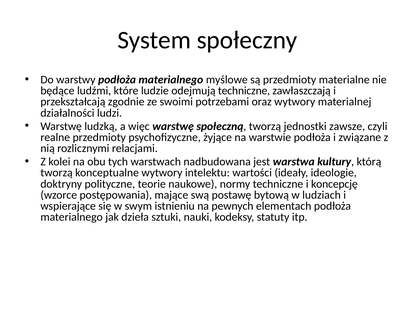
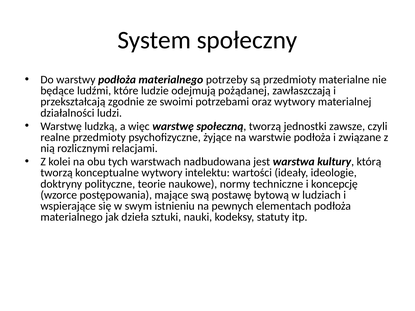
myślowe: myślowe -> potrzeby (227, 80)
odejmują techniczne: techniczne -> pożądanej (244, 91)
